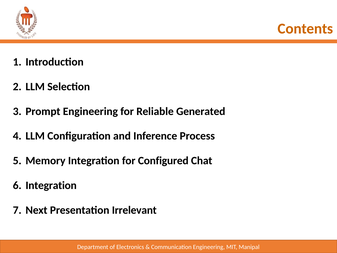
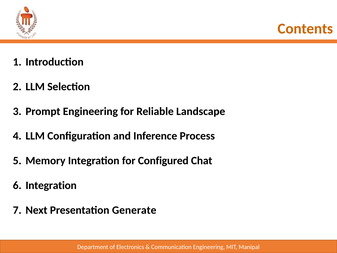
Generated: Generated -> Landscape (201, 111)
Irrelevant: Irrelevant -> Generate (134, 210)
